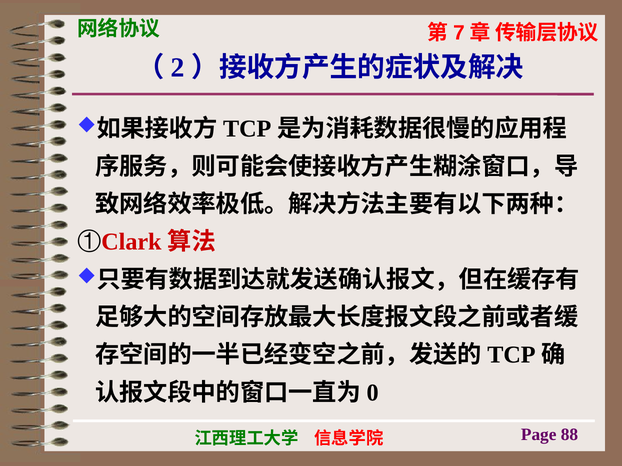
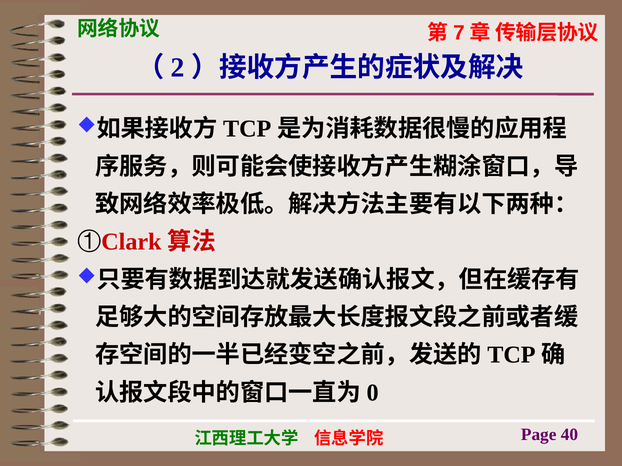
88: 88 -> 40 (569, 435)
